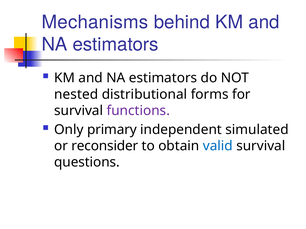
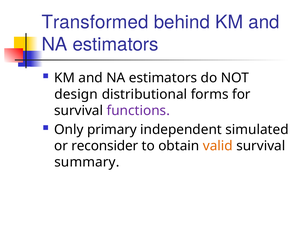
Mechanisms: Mechanisms -> Transformed (95, 22)
nested: nested -> design (76, 94)
valid colour: blue -> orange (218, 146)
questions: questions -> summary (87, 163)
